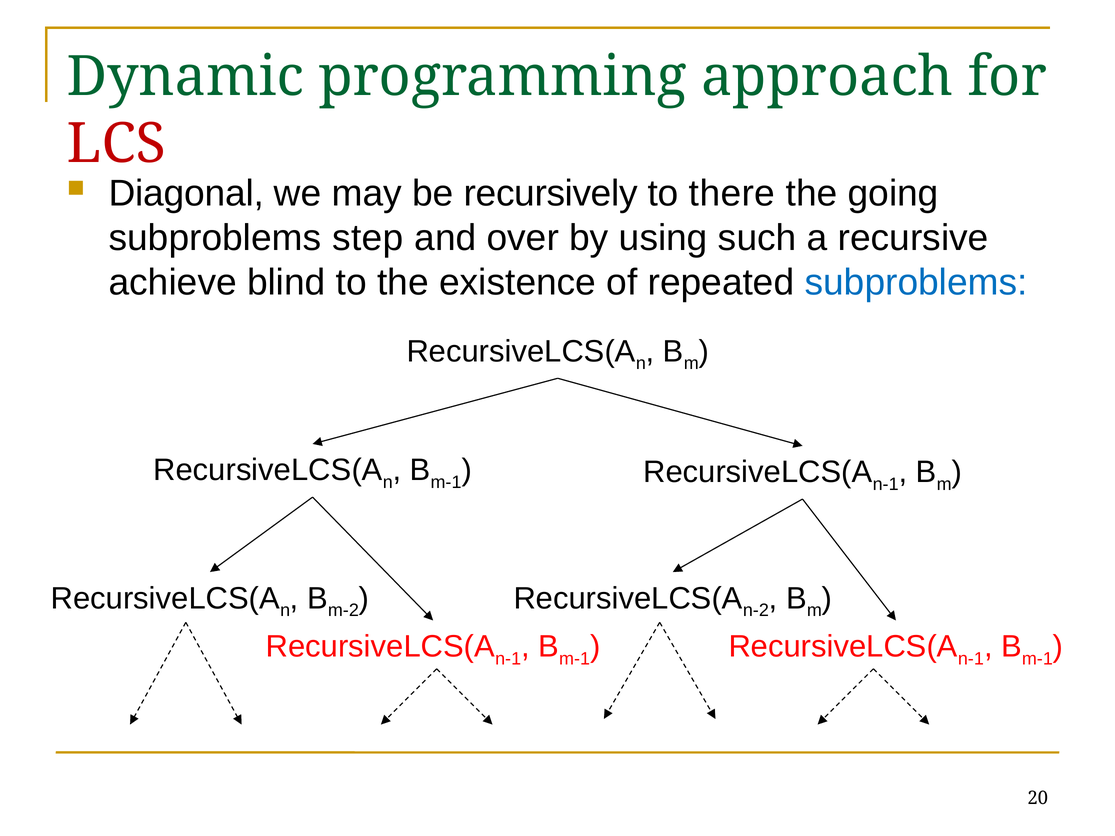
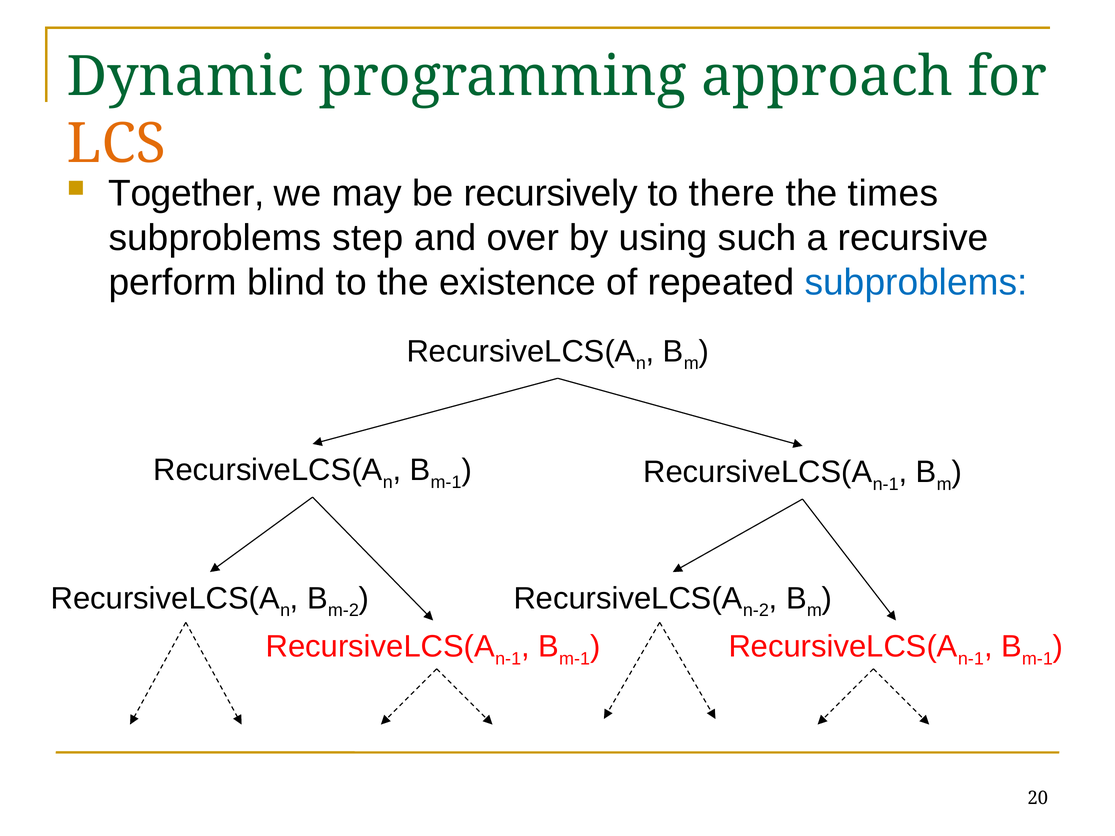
LCS colour: red -> orange (117, 144)
Diagonal: Diagonal -> Together (186, 193)
going: going -> times (893, 193)
achieve: achieve -> perform (173, 283)
